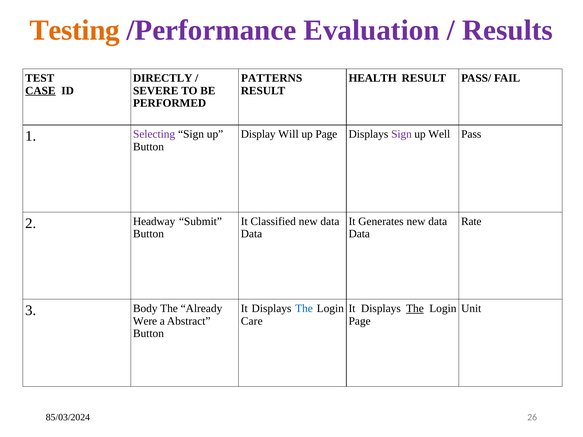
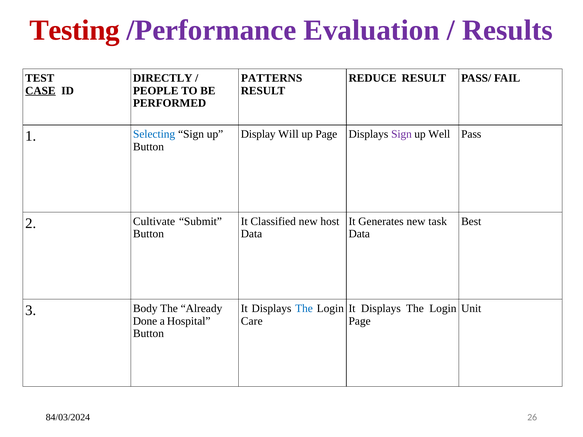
Testing colour: orange -> red (75, 30)
HEALTH: HEALTH -> REDUCE (373, 78)
SEVERE: SEVERE -> PEOPLE (156, 91)
Selecting colour: purple -> blue (154, 134)
data: data -> host (330, 221)
Generates new data: data -> task (438, 221)
Rate: Rate -> Best (471, 221)
Headway: Headway -> Cultivate (154, 221)
The underline: present -> none (415, 309)
Were: Were -> Done (145, 321)
Abstract: Abstract -> Hospital (189, 321)
85/03/2024: 85/03/2024 -> 84/03/2024 (68, 418)
